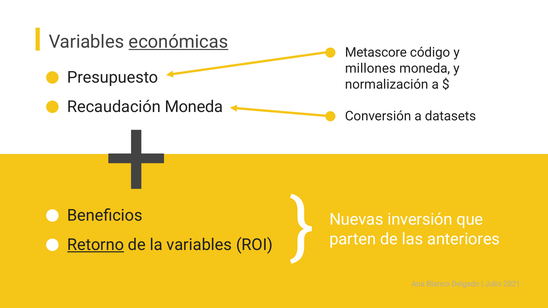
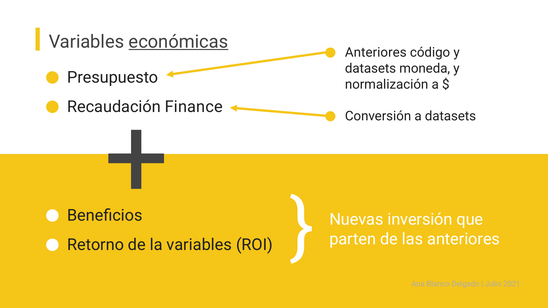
Metascore: Metascore -> Anteriores (376, 53)
millones: millones -> datasets (371, 69)
Recaudación Moneda: Moneda -> Finance (194, 107)
Retorno underline: present -> none (96, 245)
